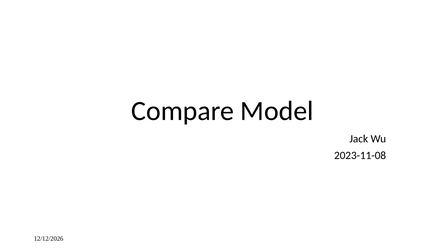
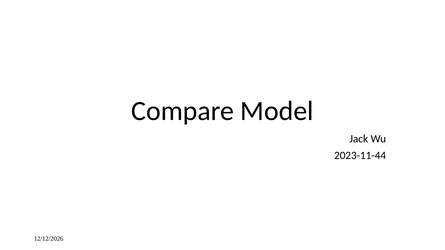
2023-11-08: 2023-11-08 -> 2023-11-44 (360, 156)
